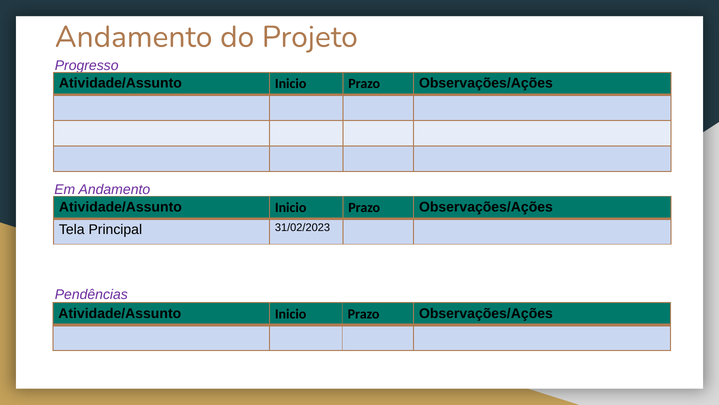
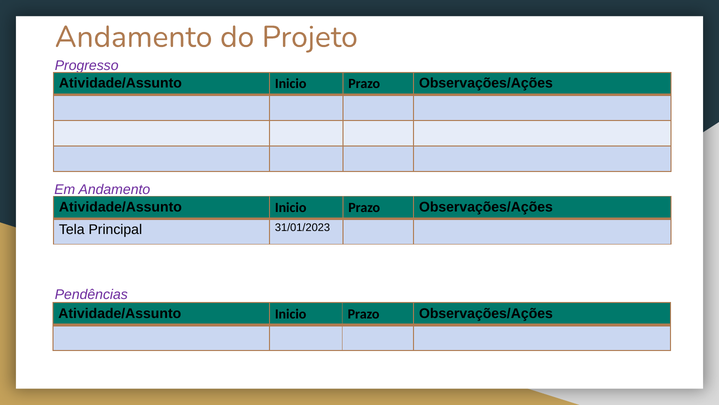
31/02/2023: 31/02/2023 -> 31/01/2023 (302, 227)
